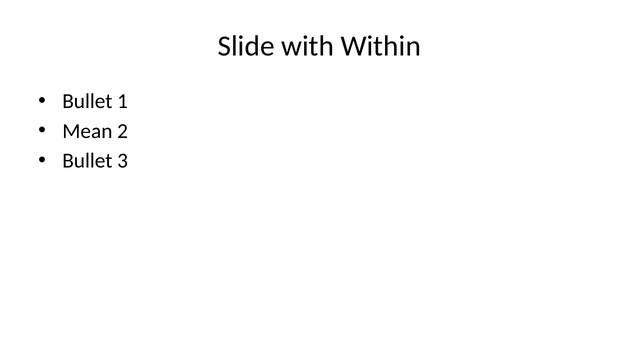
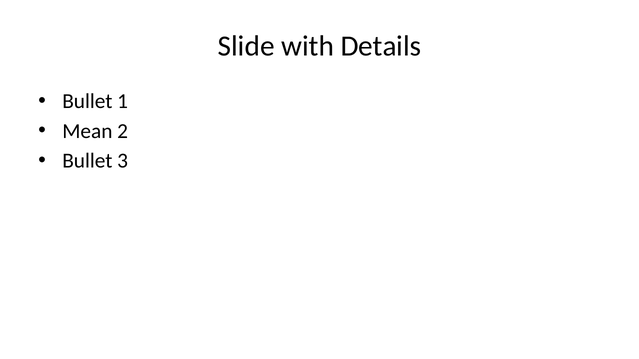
Within: Within -> Details (381, 46)
